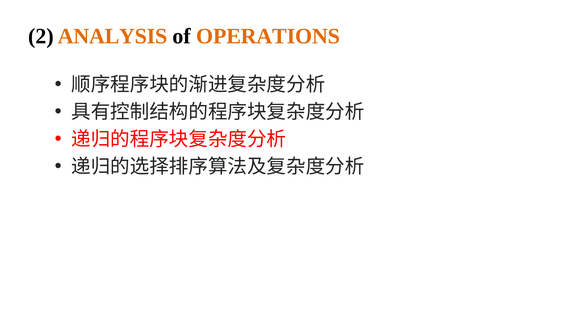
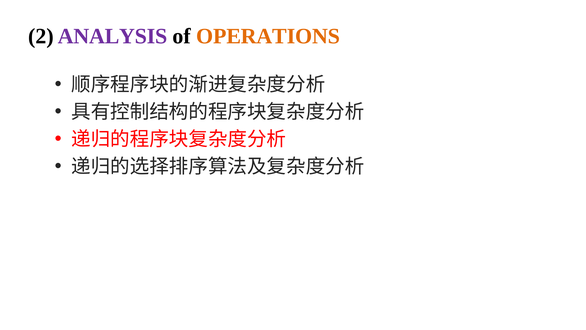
ANALYSIS colour: orange -> purple (113, 36)
